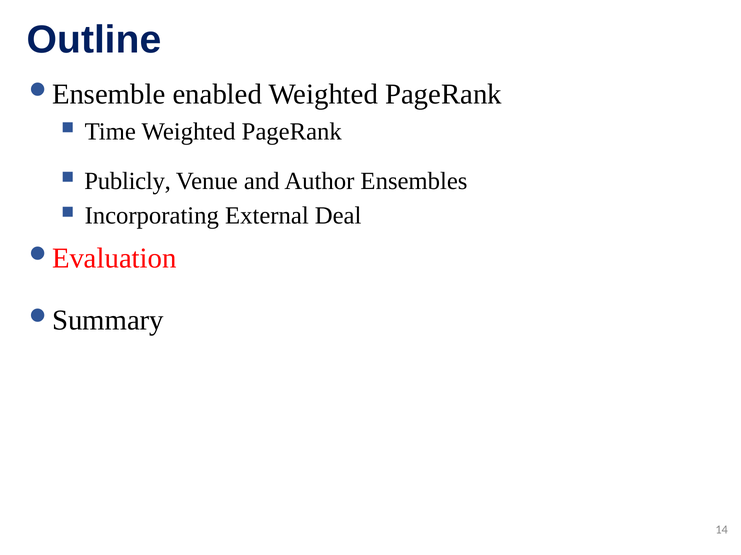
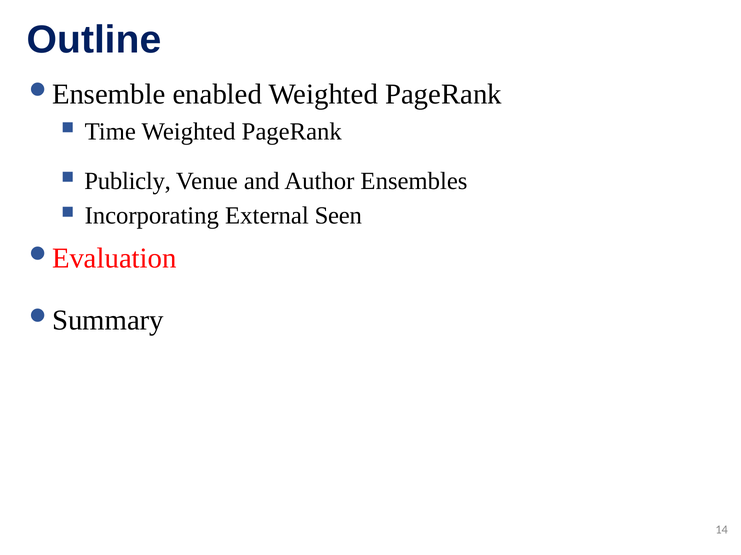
Deal: Deal -> Seen (338, 216)
